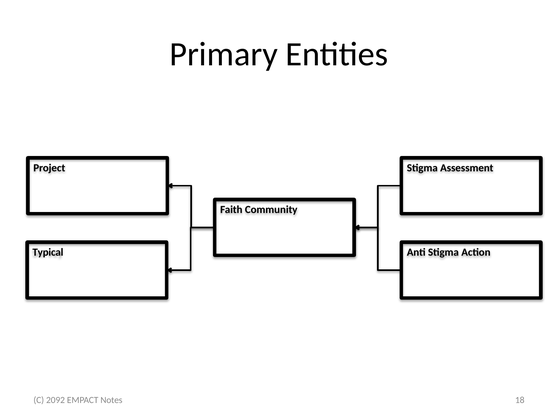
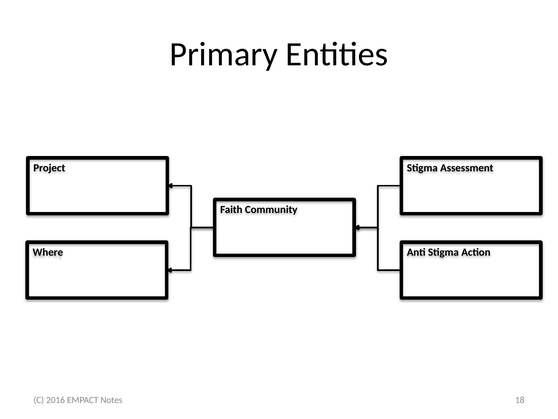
Typical: Typical -> Where (48, 252)
2092: 2092 -> 2016 (56, 400)
